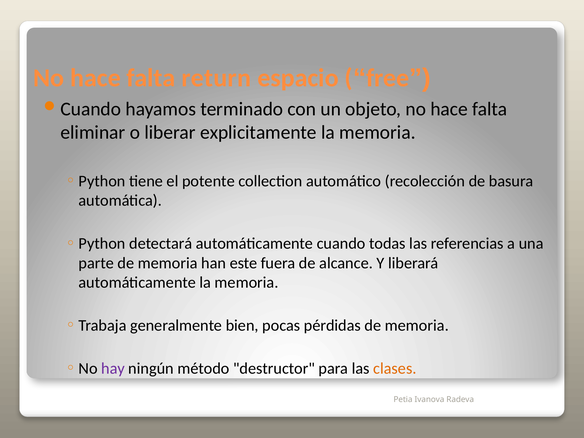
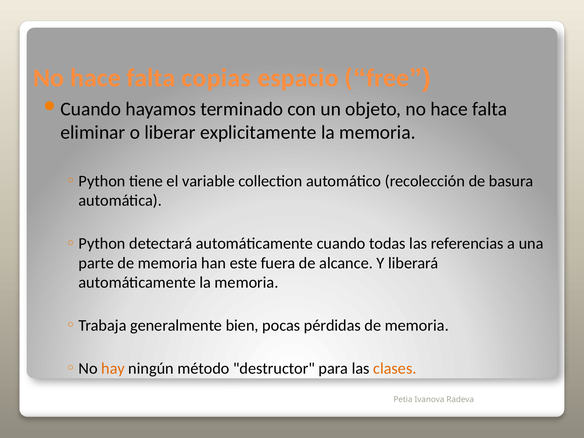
return: return -> copias (216, 78)
potente: potente -> variable (208, 181)
hay colour: purple -> orange (113, 368)
